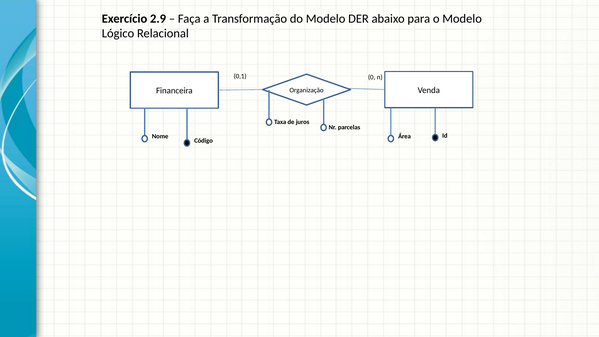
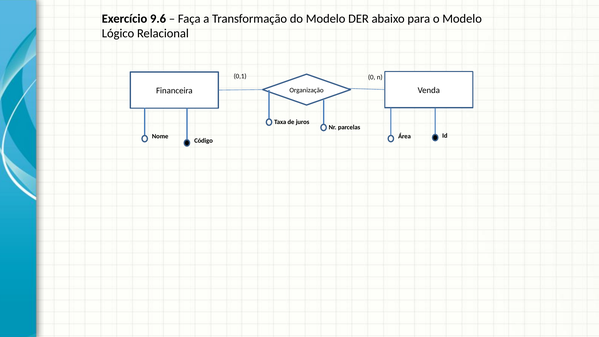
2.9: 2.9 -> 9.6 (158, 19)
